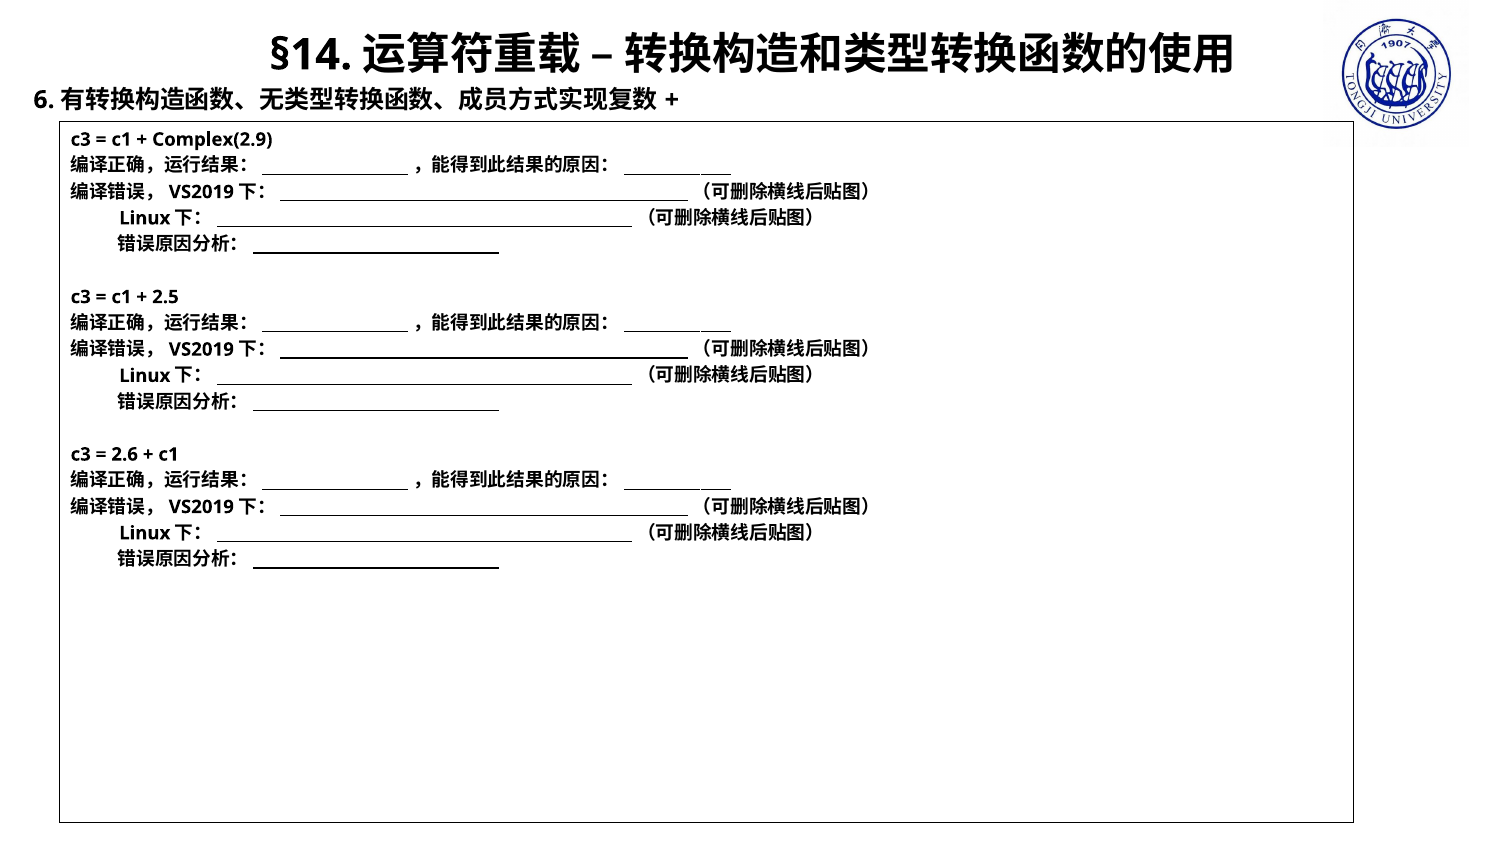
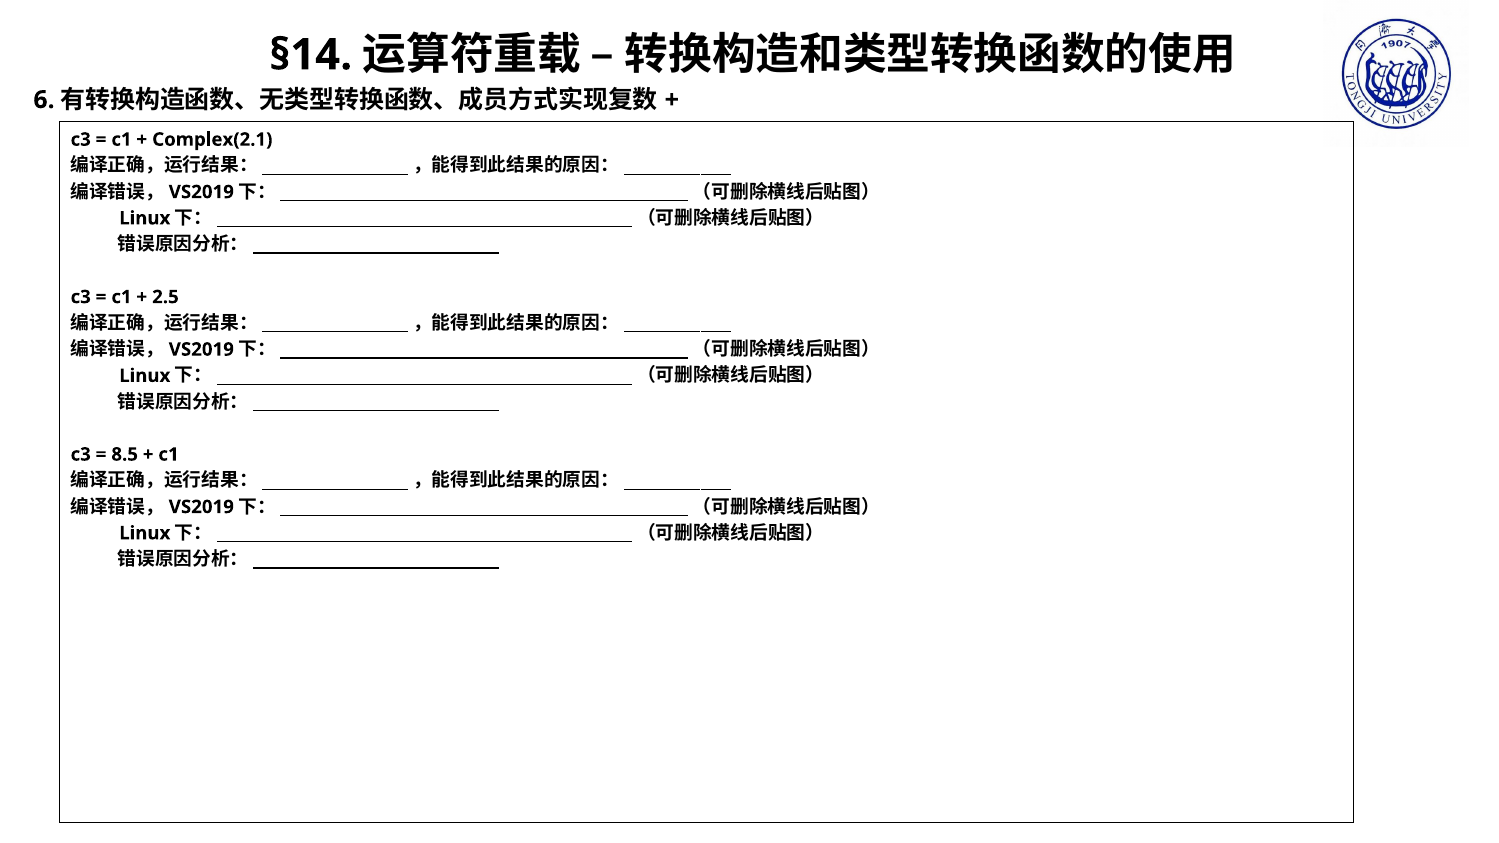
Complex(2.9: Complex(2.9 -> Complex(2.1 (212, 140)
2.6: 2.6 -> 8.5 (125, 455)
